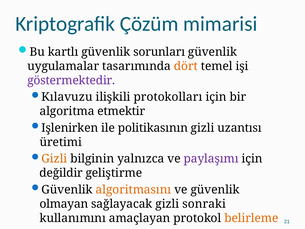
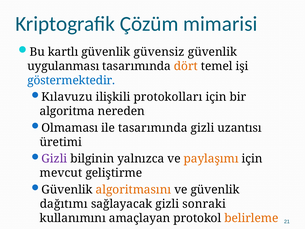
sorunları: sorunları -> güvensiz (159, 52)
uygulamalar: uygulamalar -> uygulanması (63, 66)
göstermektedir colour: purple -> blue (71, 80)
etmektir: etmektir -> nereden (121, 111)
Işlenirken: Işlenirken -> Olmaması (70, 128)
ile politikasının: politikasının -> tasarımında (153, 128)
Gizli colour: orange -> purple (54, 159)
paylaşımı colour: purple -> orange (211, 159)
değildir: değildir -> mevcut (61, 173)
olmayan: olmayan -> dağıtımı (64, 204)
